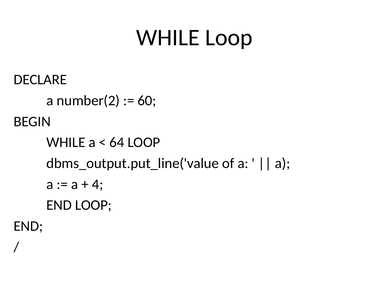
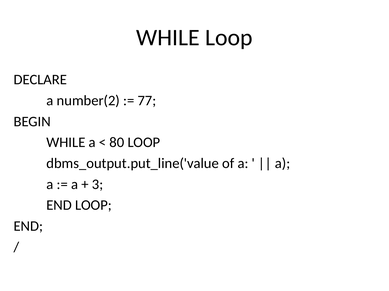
60: 60 -> 77 (147, 101)
64: 64 -> 80 (117, 143)
4: 4 -> 3 (98, 185)
